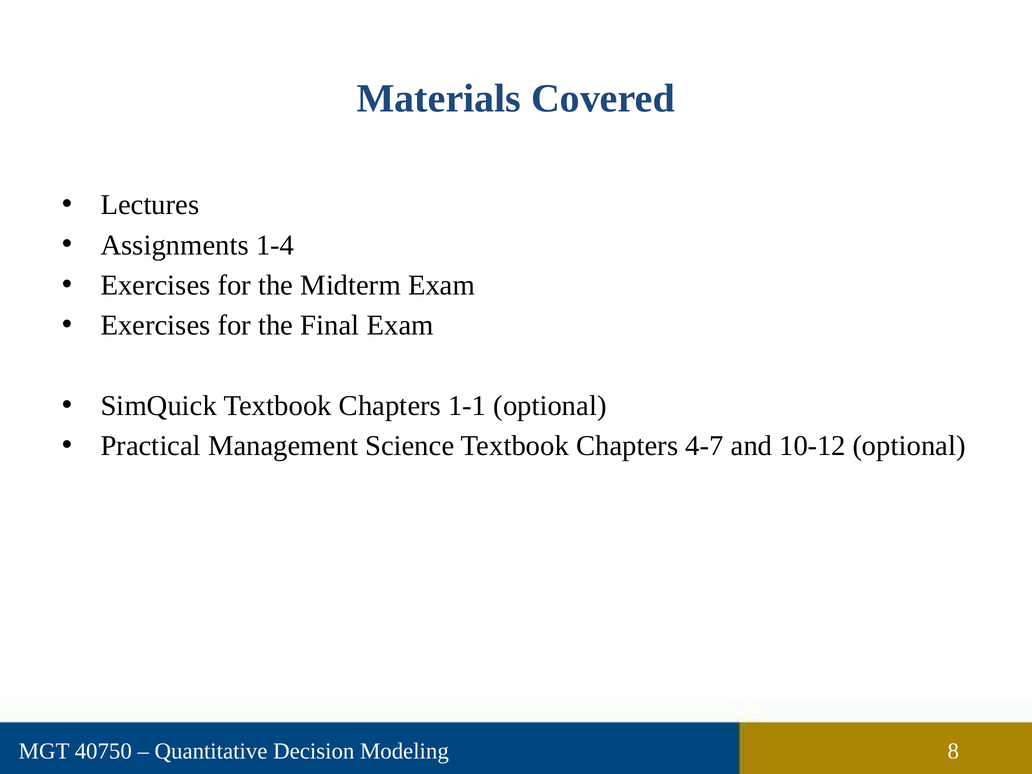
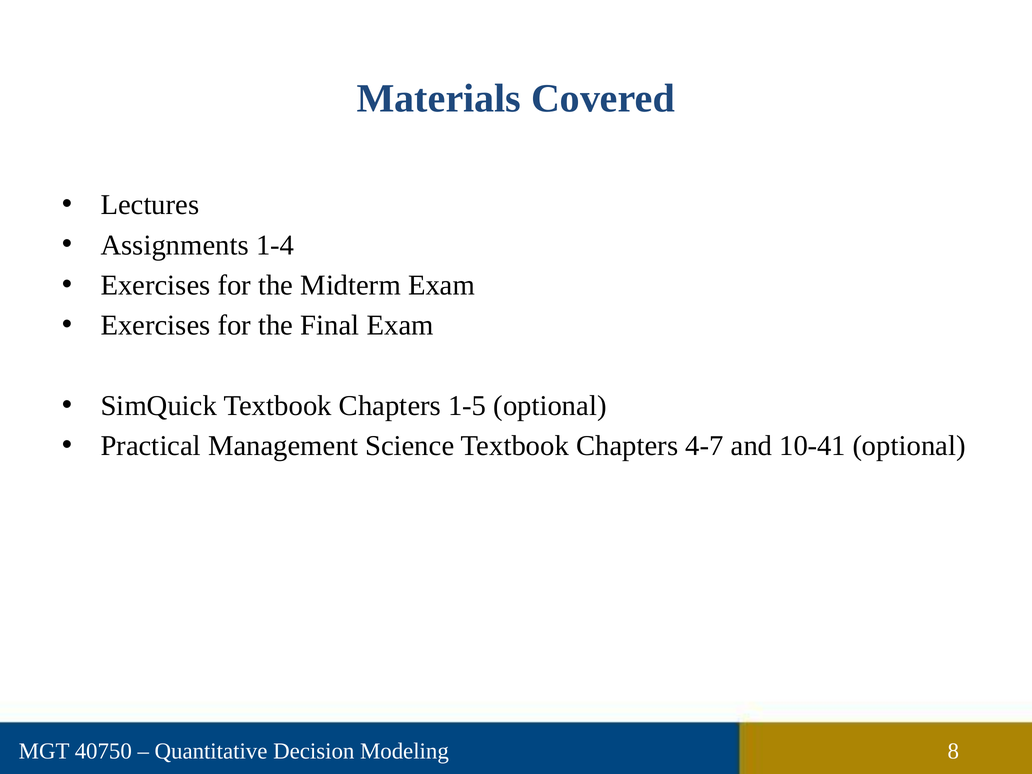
1-1: 1-1 -> 1-5 (467, 406)
10-12: 10-12 -> 10-41 (813, 446)
